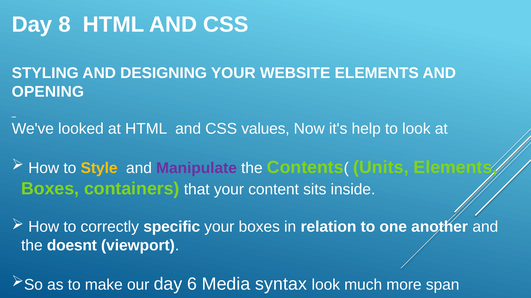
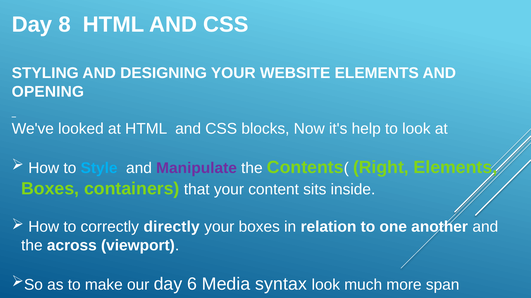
values: values -> blocks (265, 129)
Style colour: yellow -> light blue (99, 168)
Units: Units -> Right (381, 168)
specific: specific -> directly (172, 227)
doesnt: doesnt -> across (72, 246)
